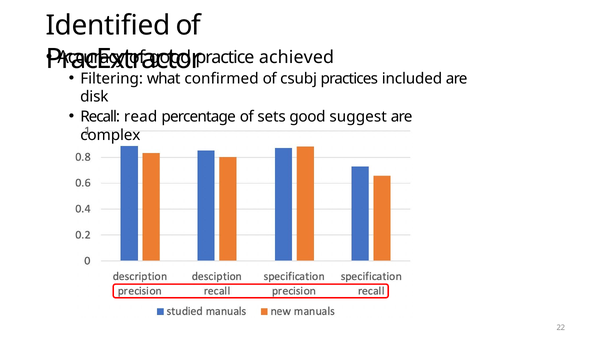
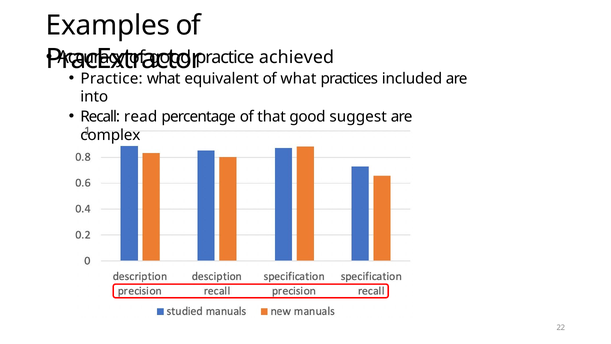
Identified: Identified -> Examples (108, 25)
Filtering: Filtering -> Practice (112, 78)
confirmed: confirmed -> equivalent (222, 78)
of csubj: csubj -> what (298, 78)
disk: disk -> into (94, 97)
sets: sets -> that (272, 117)
